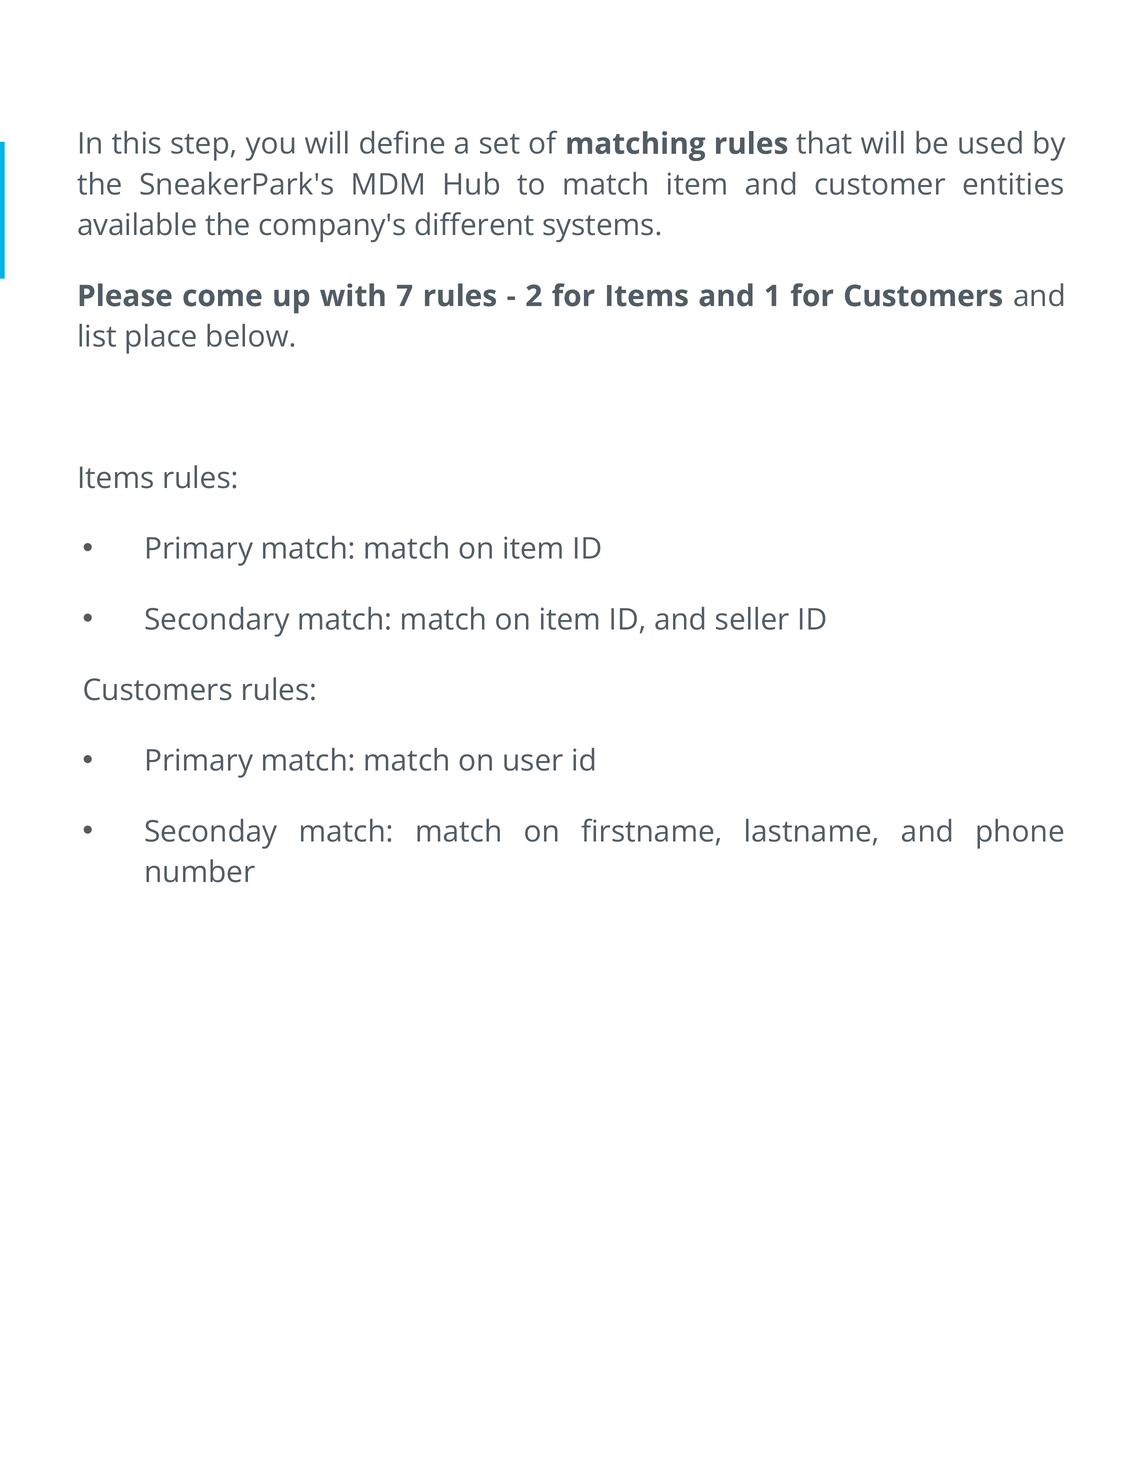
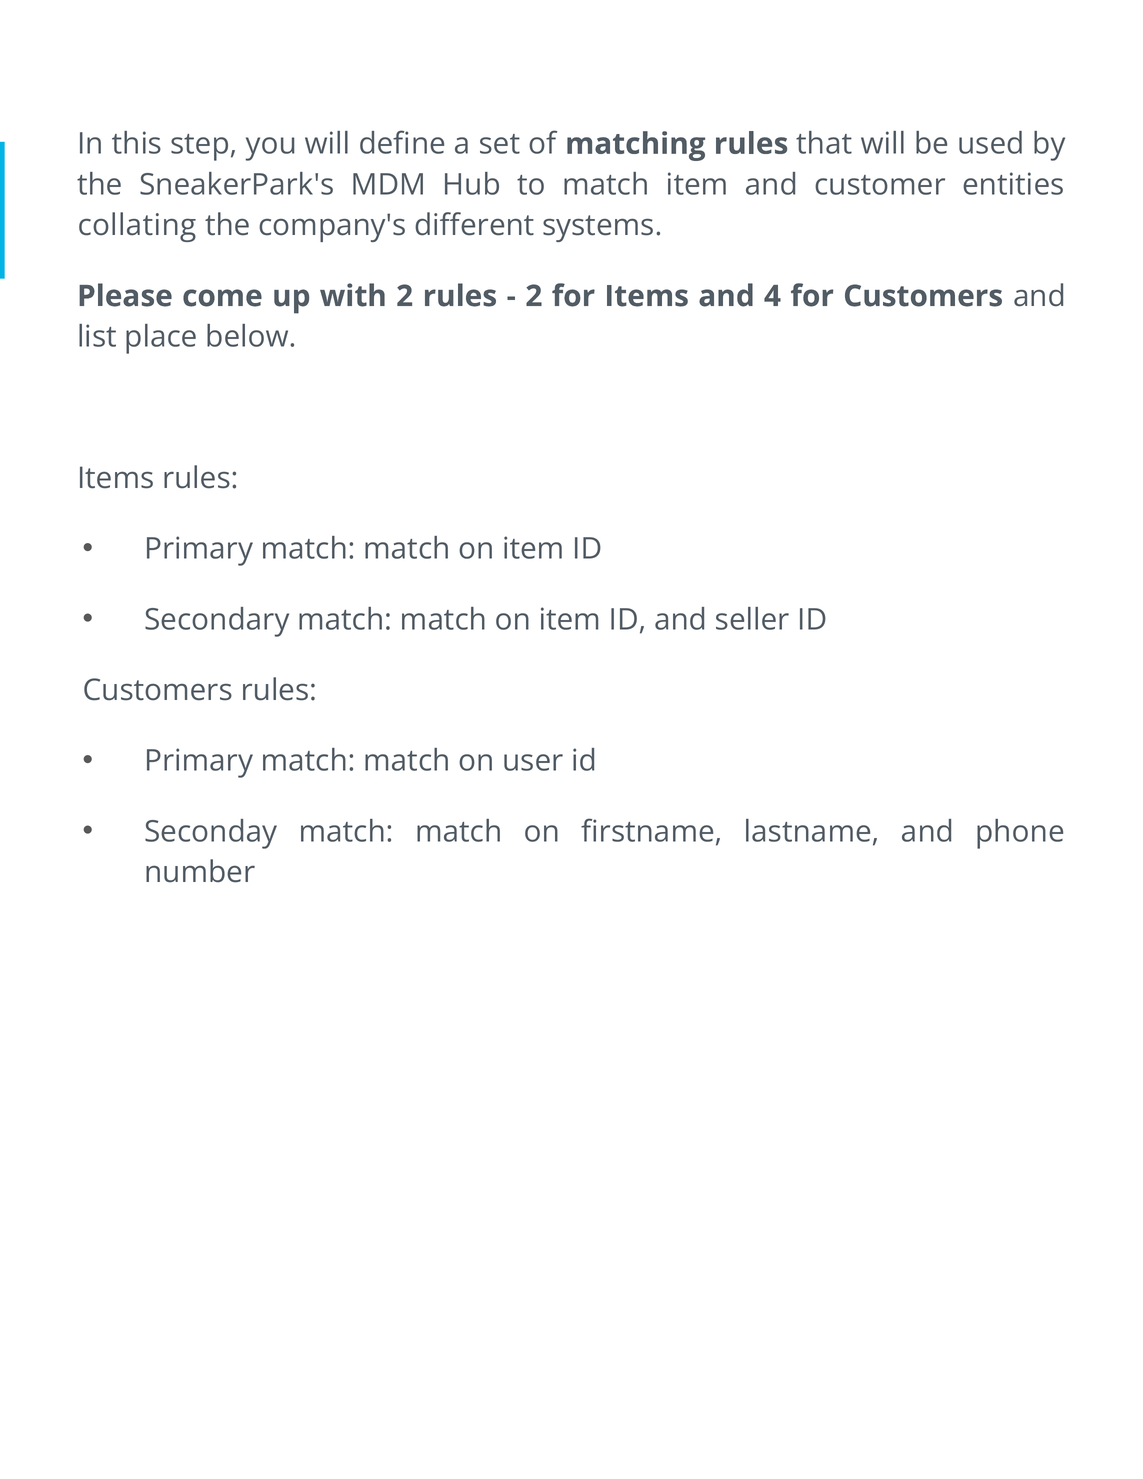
available: available -> collating (137, 226)
with 7: 7 -> 2 (405, 296)
1: 1 -> 4 (772, 296)
